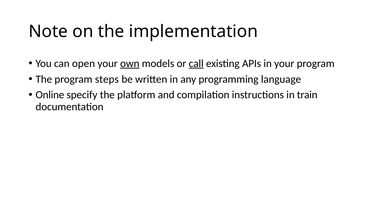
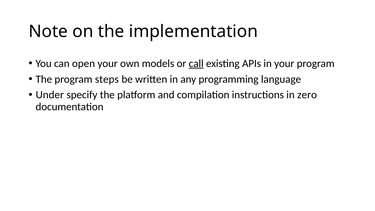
own underline: present -> none (130, 63)
Online: Online -> Under (50, 95)
train: train -> zero (307, 95)
